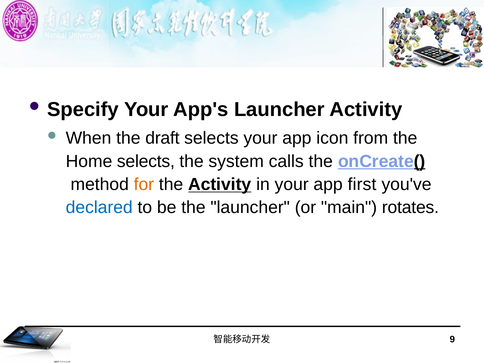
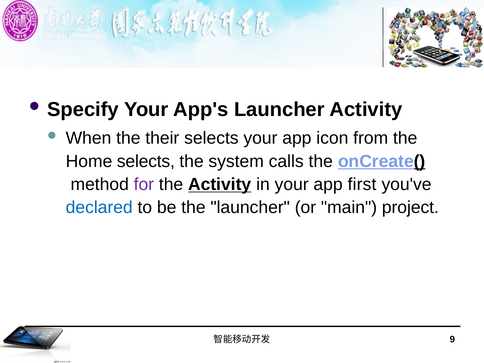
draft: draft -> their (162, 138)
for colour: orange -> purple (144, 184)
rotates: rotates -> project (410, 207)
